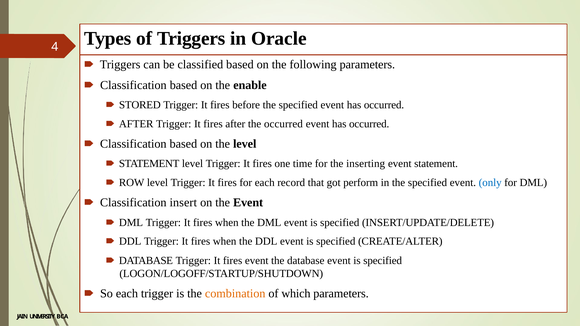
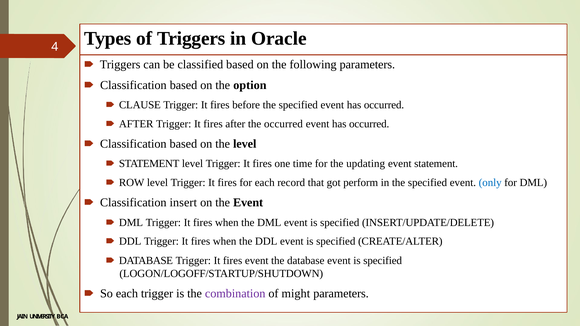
enable: enable -> option (250, 85)
STORED: STORED -> CLAUSE (140, 105)
inserting: inserting -> updating (366, 164)
combination colour: orange -> purple (235, 294)
which: which -> might (296, 294)
